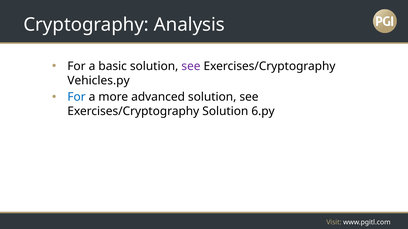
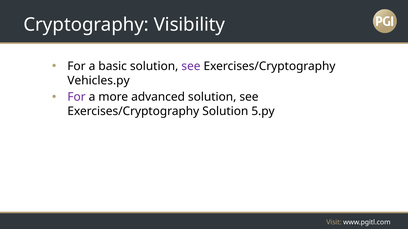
Analysis: Analysis -> Visibility (189, 25)
For colour: blue -> purple (76, 97)
6.py: 6.py -> 5.py (263, 112)
